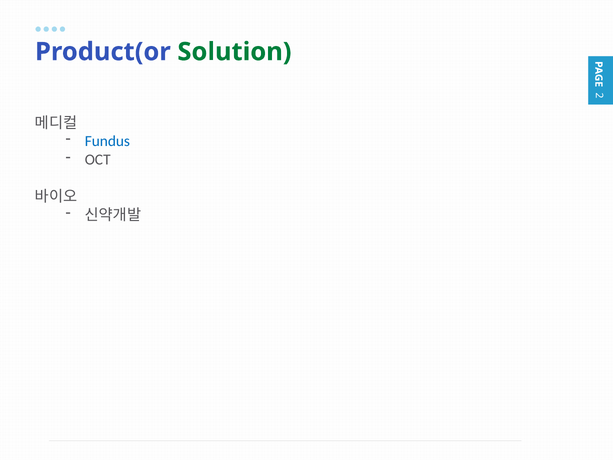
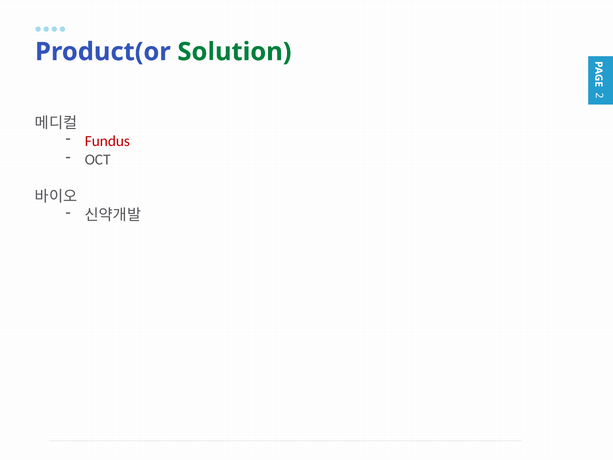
Fundus colour: blue -> red (107, 141)
